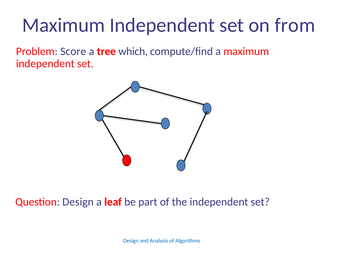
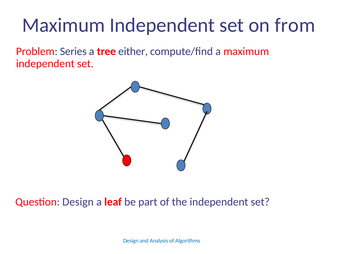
Score: Score -> Series (73, 51)
which: which -> either (133, 51)
